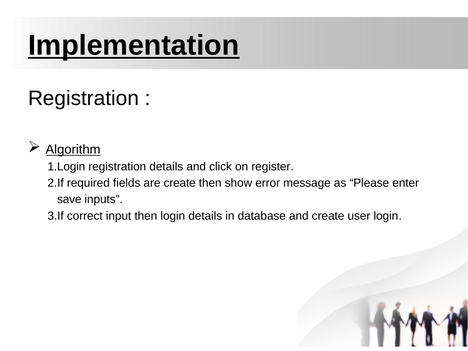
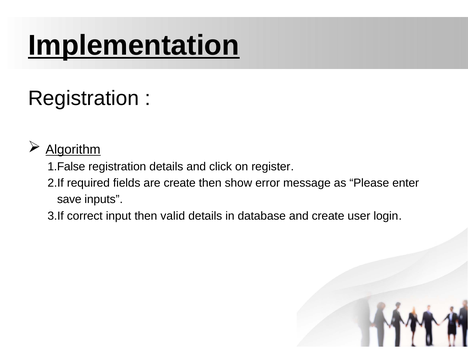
1.Login: 1.Login -> 1.False (66, 167)
then login: login -> valid (173, 216)
